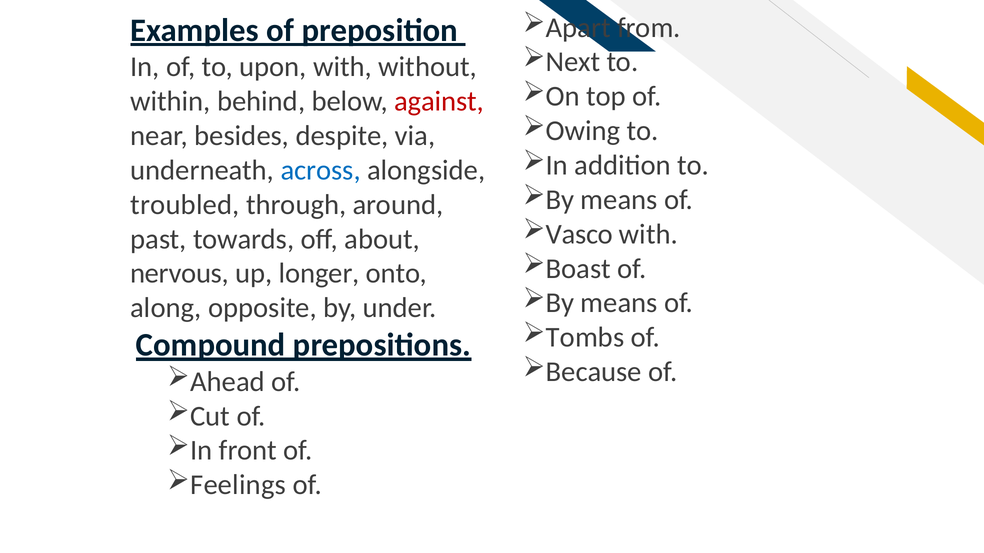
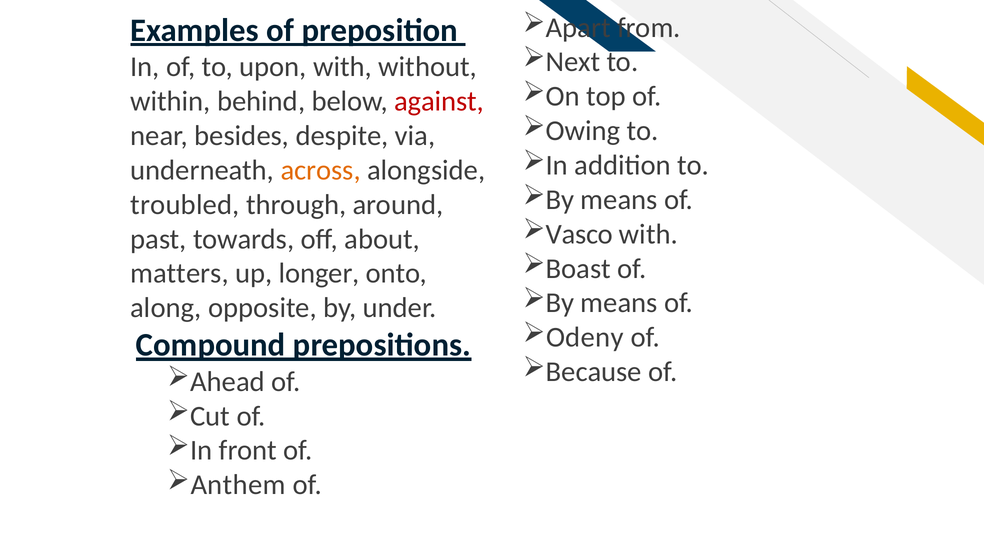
across colour: blue -> orange (321, 170)
nervous: nervous -> matters (179, 274)
Tombs: Tombs -> Odeny (585, 338)
Feelings: Feelings -> Anthem (238, 485)
